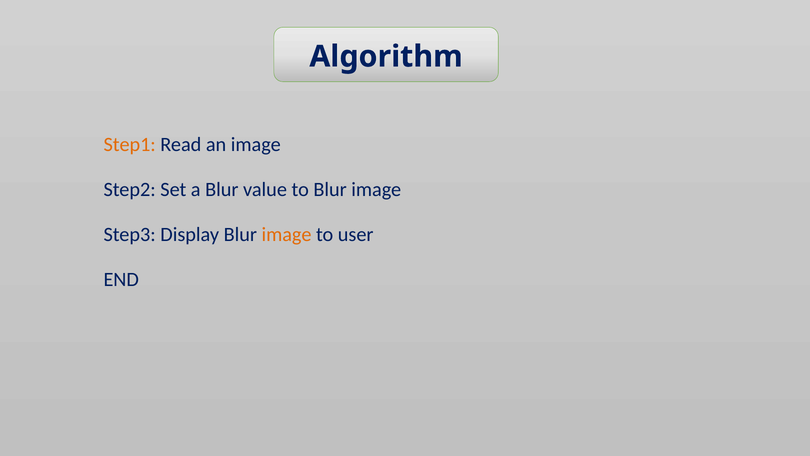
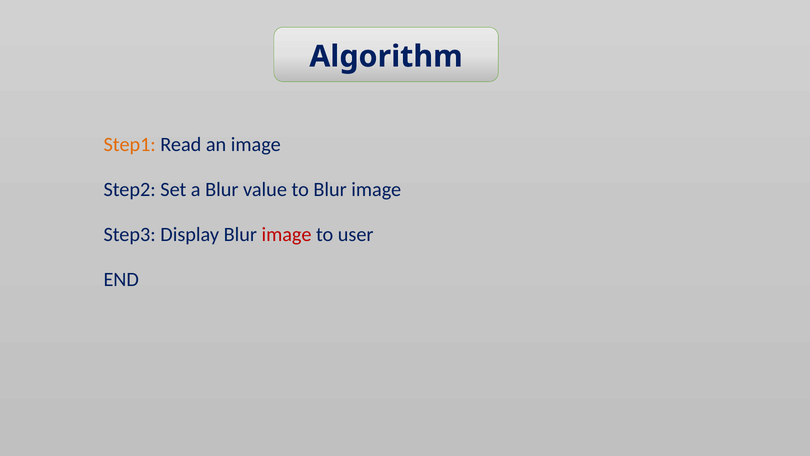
image colour: orange -> red (287, 234)
